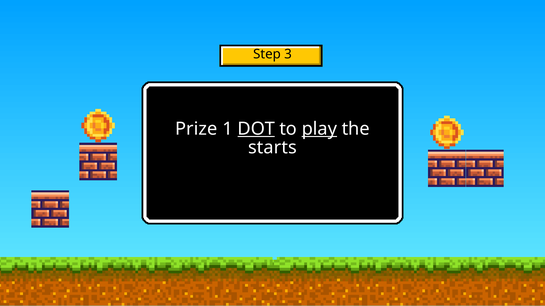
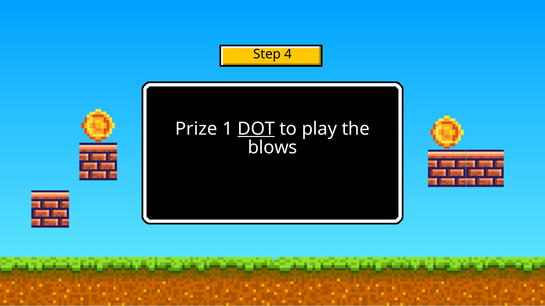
3: 3 -> 4 (288, 54)
play underline: present -> none (319, 129)
starts: starts -> blows (273, 148)
